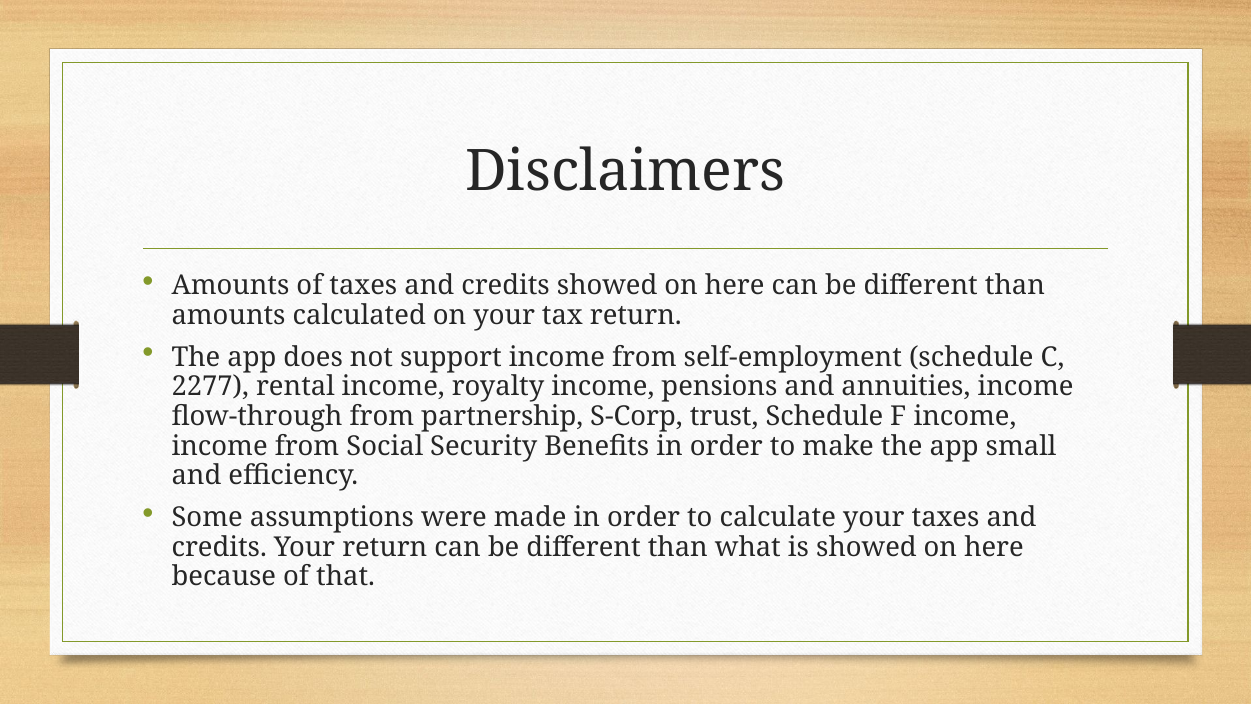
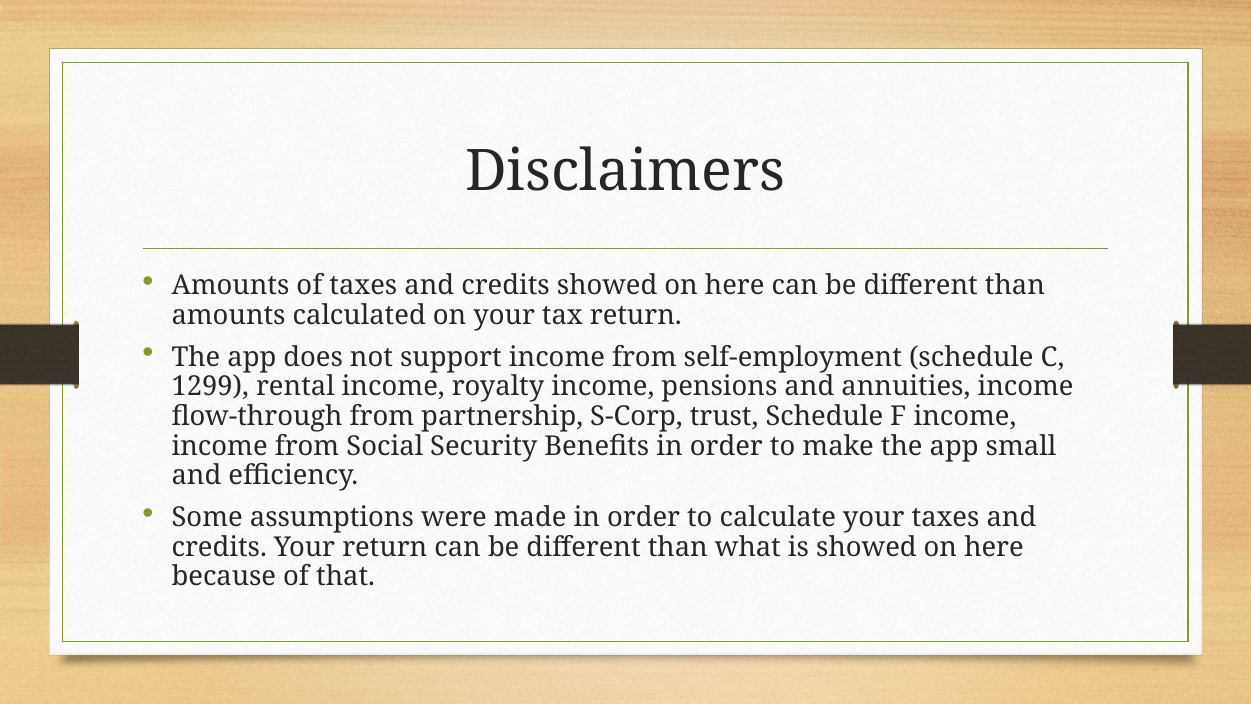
2277: 2277 -> 1299 (210, 387)
